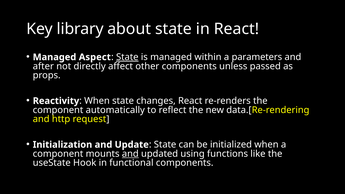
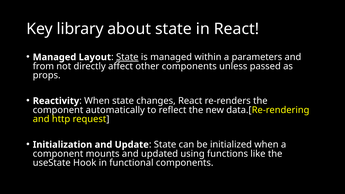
Aspect: Aspect -> Layout (95, 57)
after: after -> from (43, 66)
and underline: present -> none (130, 154)
